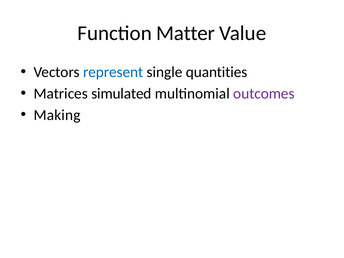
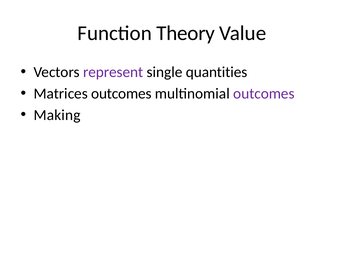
Matter: Matter -> Theory (186, 33)
represent colour: blue -> purple (113, 72)
Matrices simulated: simulated -> outcomes (121, 94)
